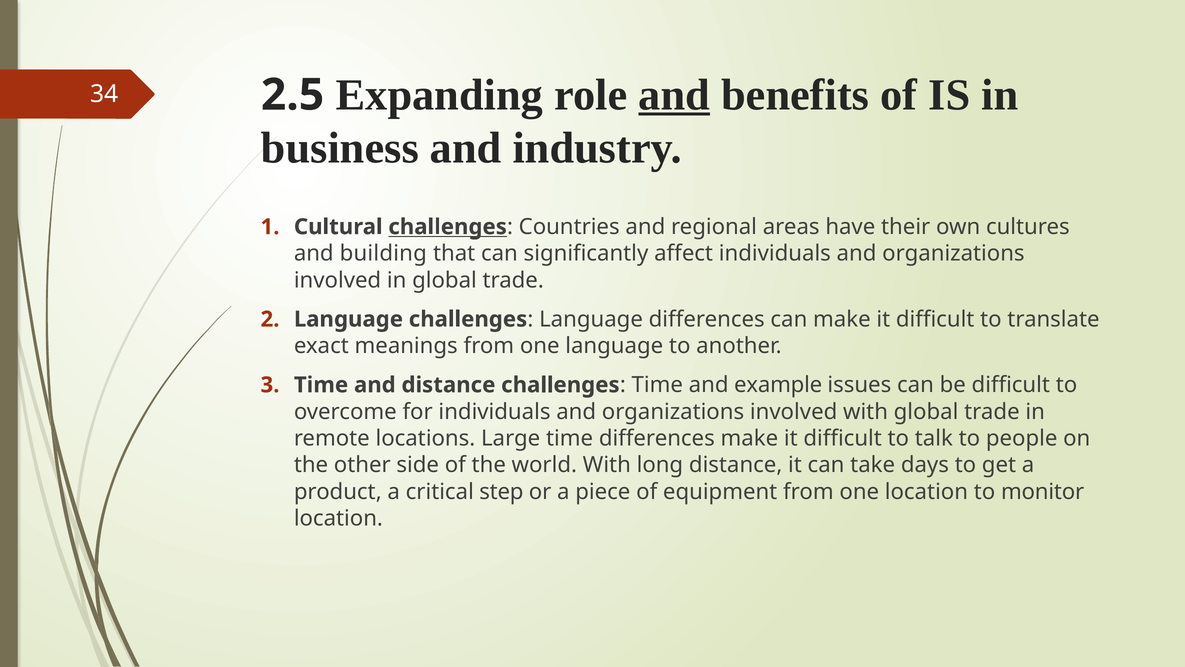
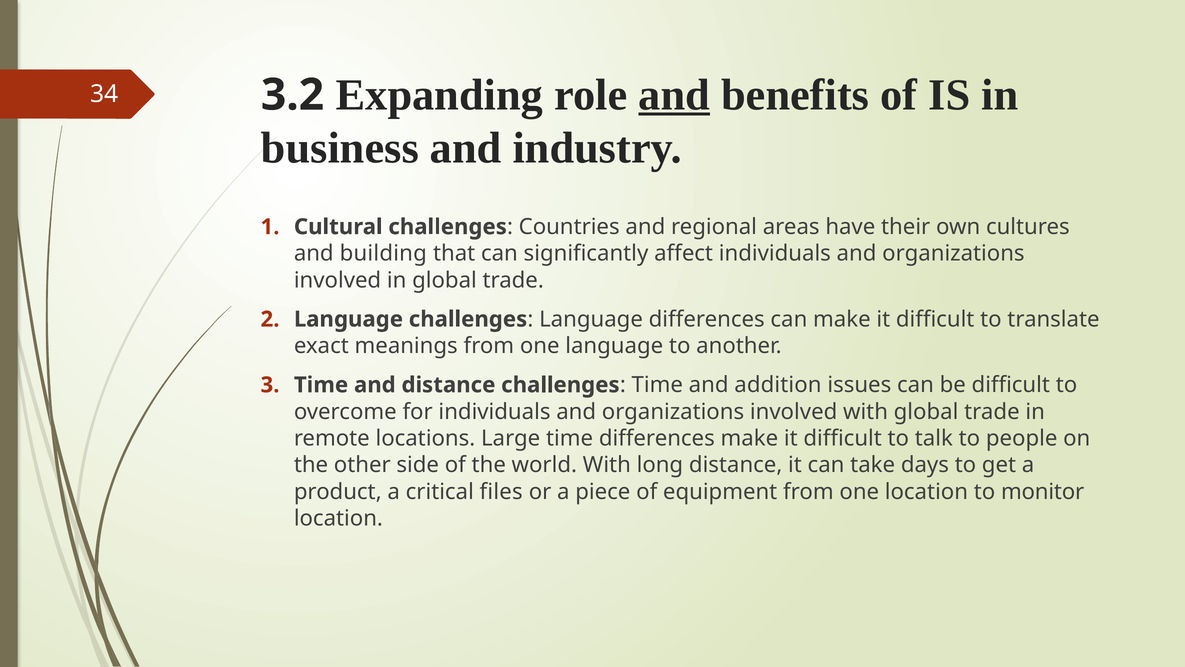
2.5: 2.5 -> 3.2 (293, 95)
challenges underline: present -> none (448, 227)
example: example -> addition (778, 385)
step: step -> files (501, 491)
